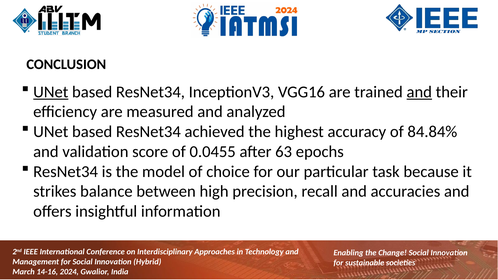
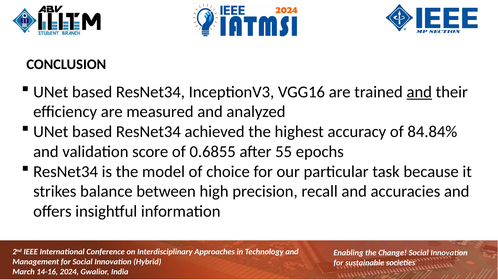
UNet underline: present -> none (51, 92)
0.0455: 0.0455 -> 0.6855 (213, 152)
63: 63 -> 55 (284, 152)
